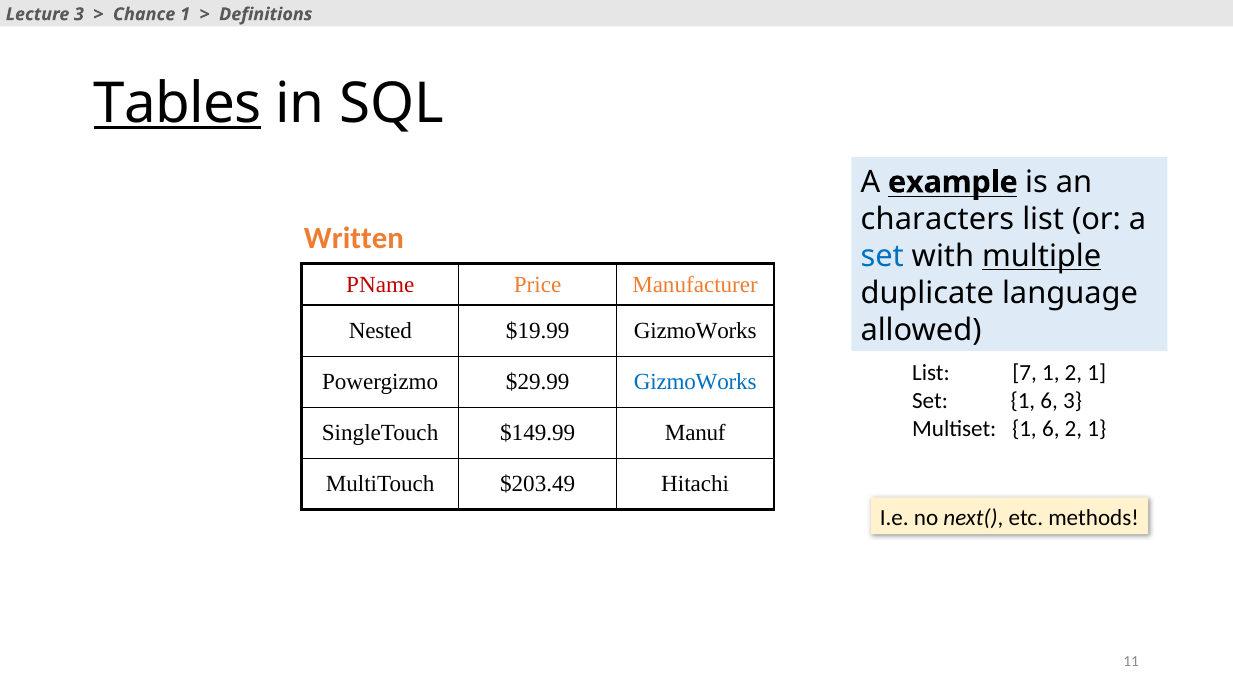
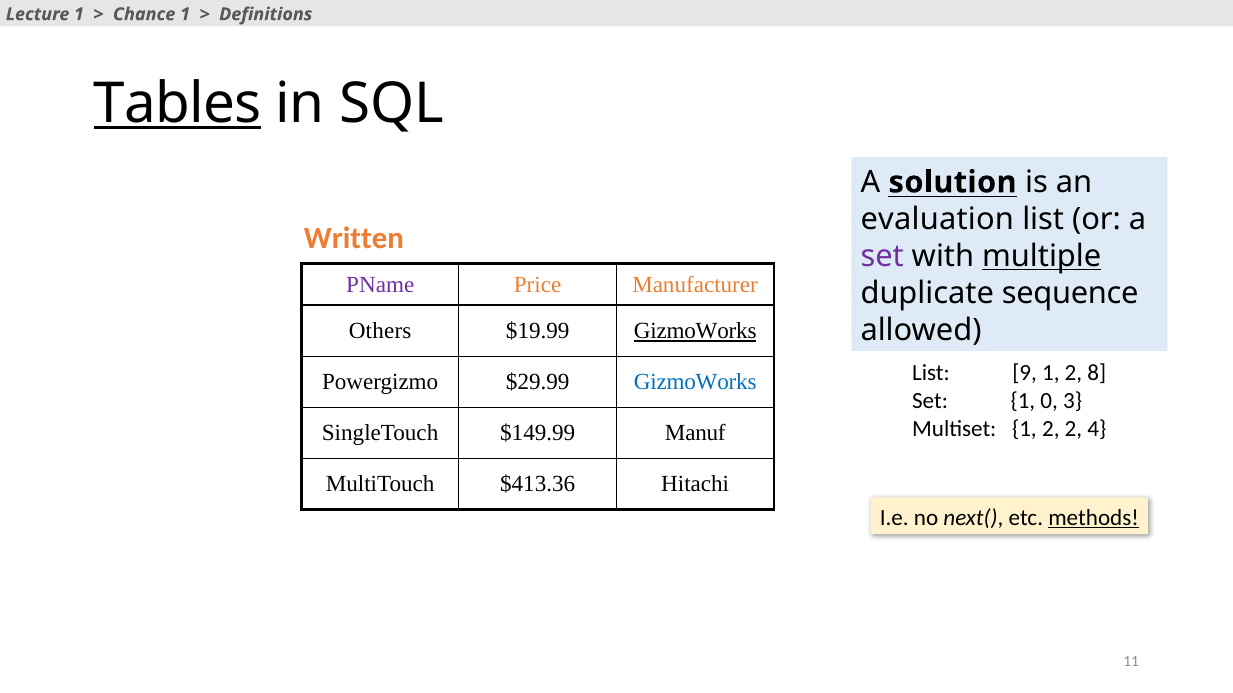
Lecture 3: 3 -> 1 (79, 14)
example: example -> solution (953, 182)
characters: characters -> evaluation (937, 219)
set colour: blue -> purple (882, 256)
PName colour: red -> purple (380, 285)
language: language -> sequence (1070, 293)
Nested: Nested -> Others (380, 331)
GizmoWorks underline: none -> present (695, 331)
7: 7 -> 9 (1025, 373)
1 2 1: 1 -> 8 (1097, 373)
Set 1 6: 6 -> 0 (1049, 401)
Multiset 1 6: 6 -> 2 (1051, 429)
1: 1 -> 4 (1097, 429)
$203.49: $203.49 -> $413.36 (538, 484)
methods underline: none -> present (1094, 518)
